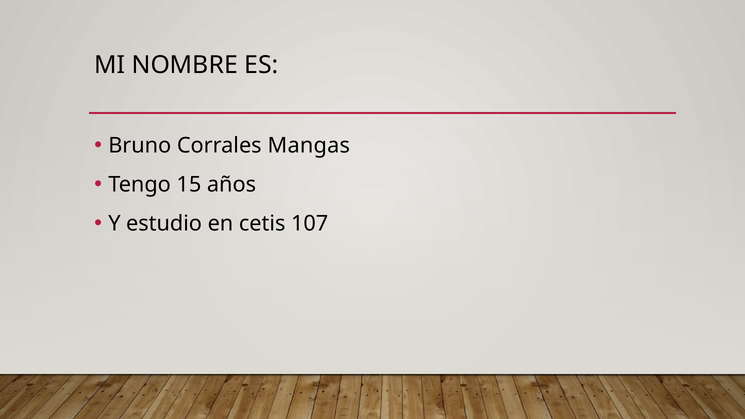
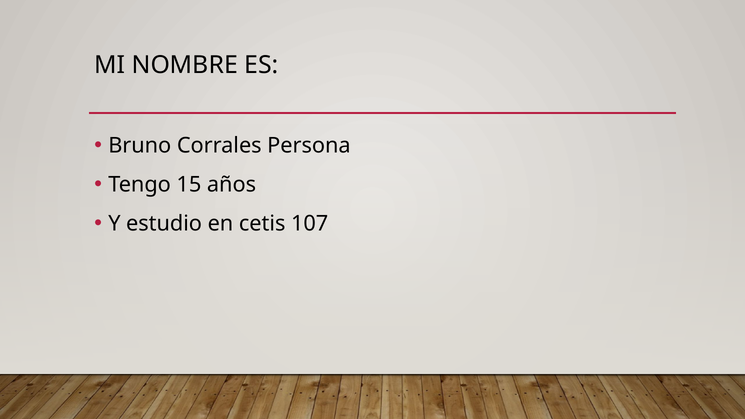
Mangas: Mangas -> Persona (309, 146)
